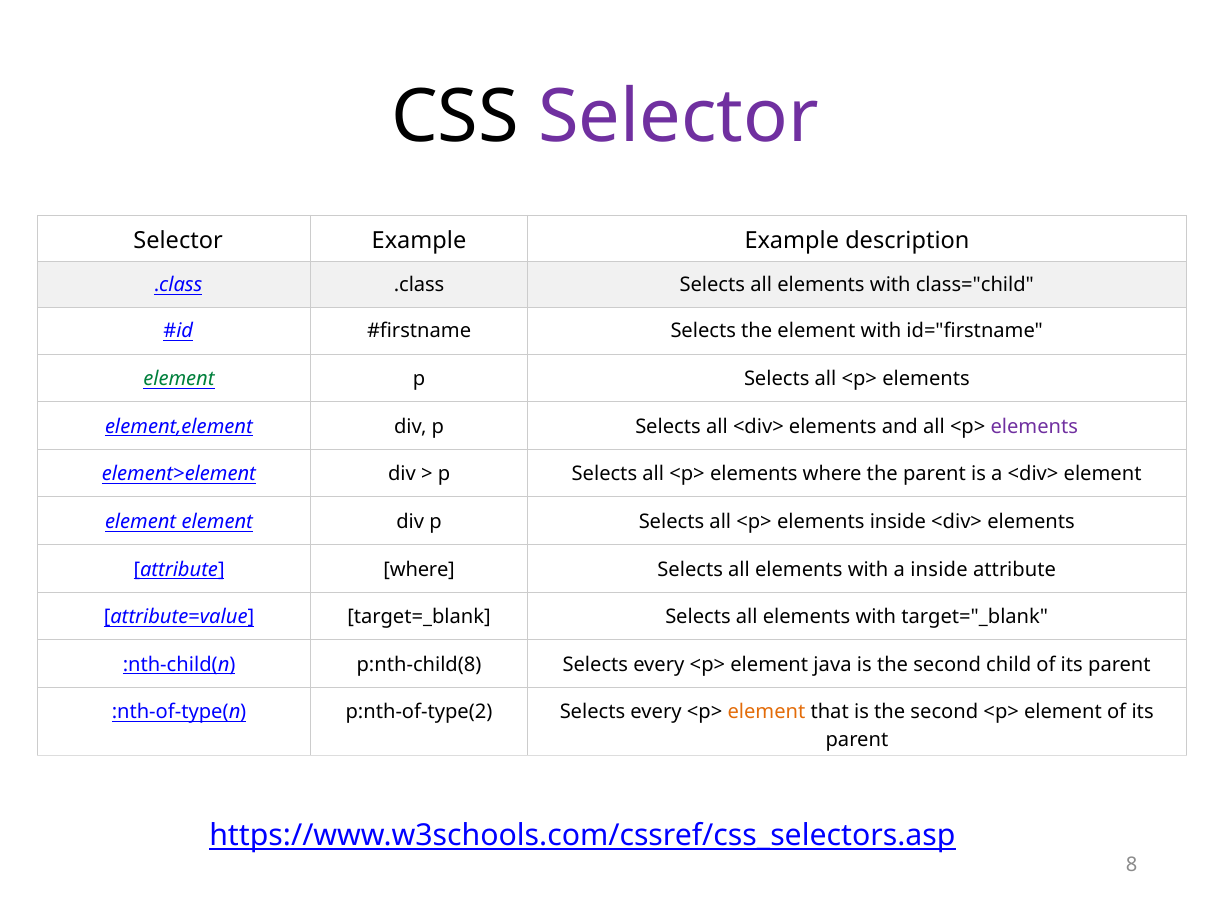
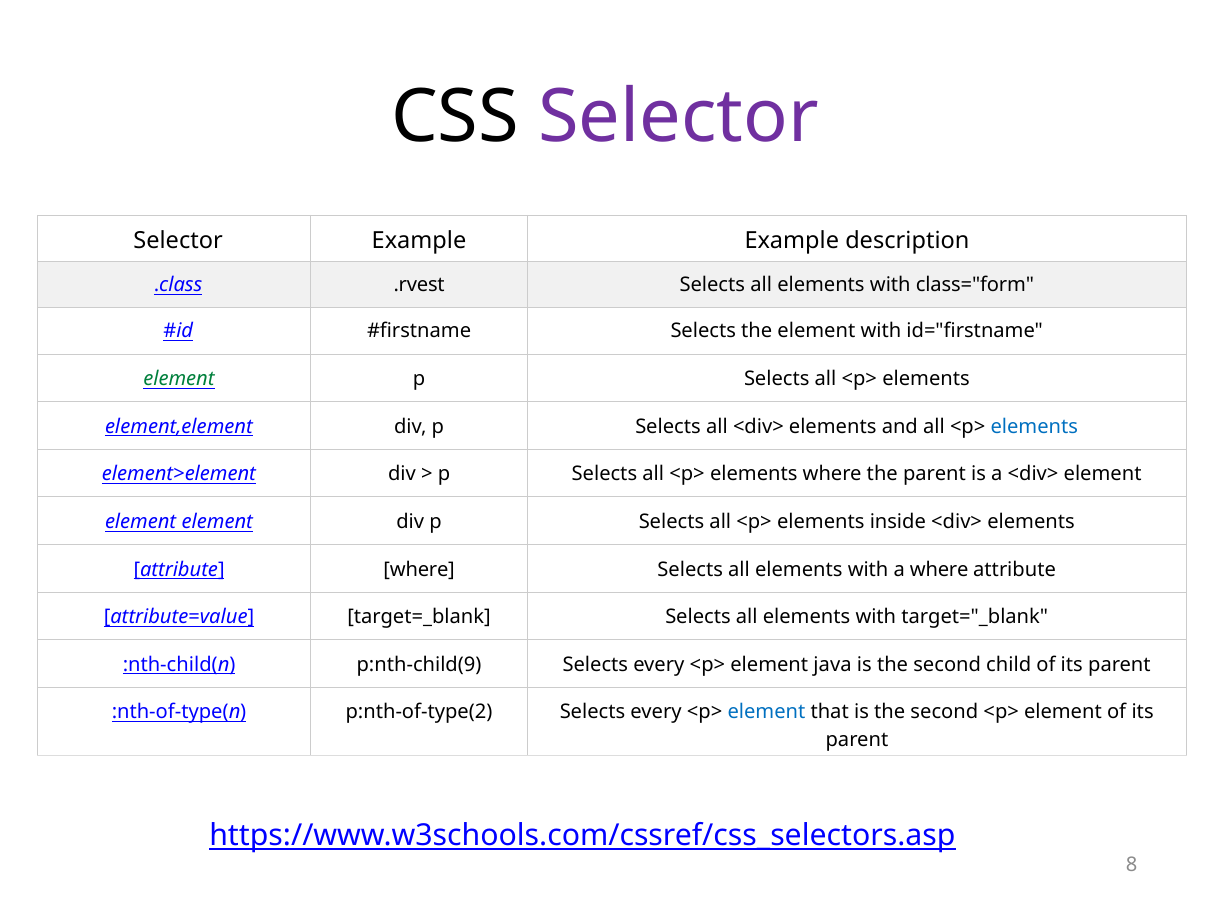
.class .class: .class -> .rvest (419, 285)
class="child: class="child -> class="form (975, 285)
elements colour: purple -> blue (1034, 427)
a inside: inside -> where (939, 570)
p:nth-child(8: p:nth-child(8 -> p:nth-child(9 (419, 665)
element colour: orange -> blue (766, 713)
